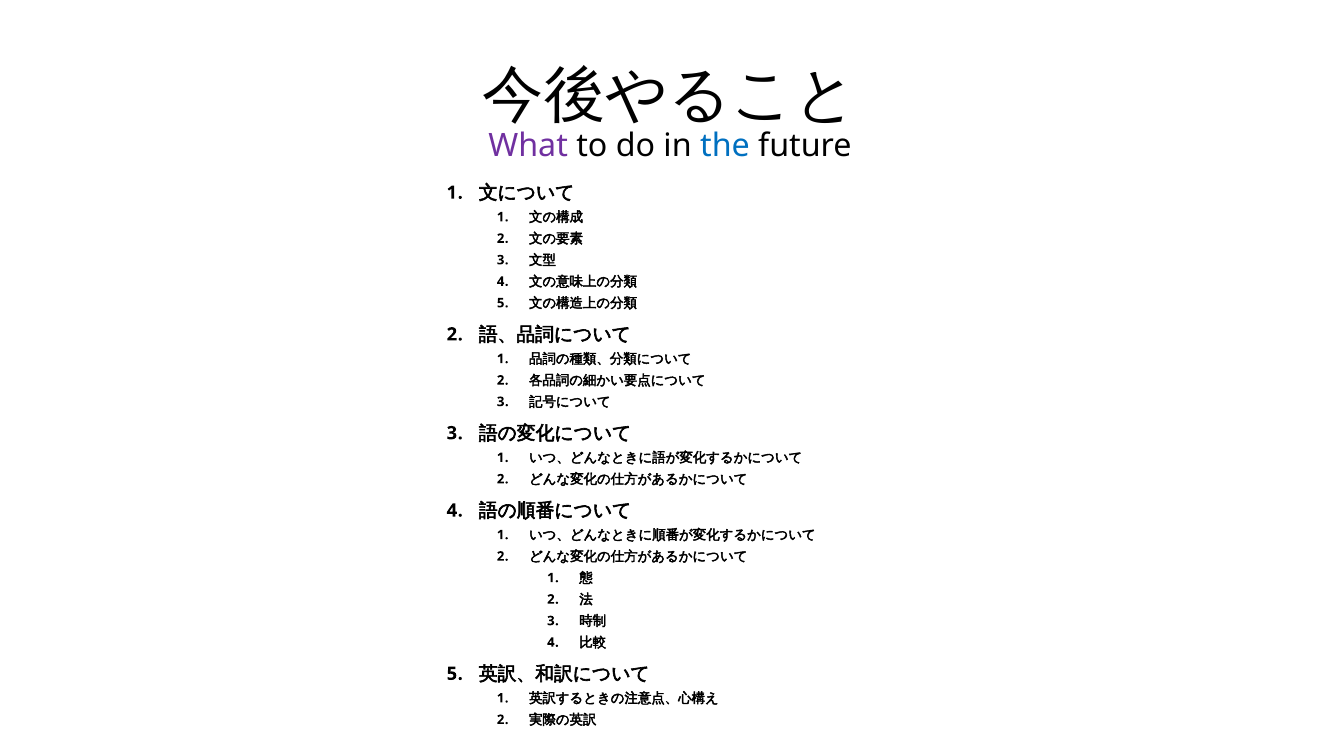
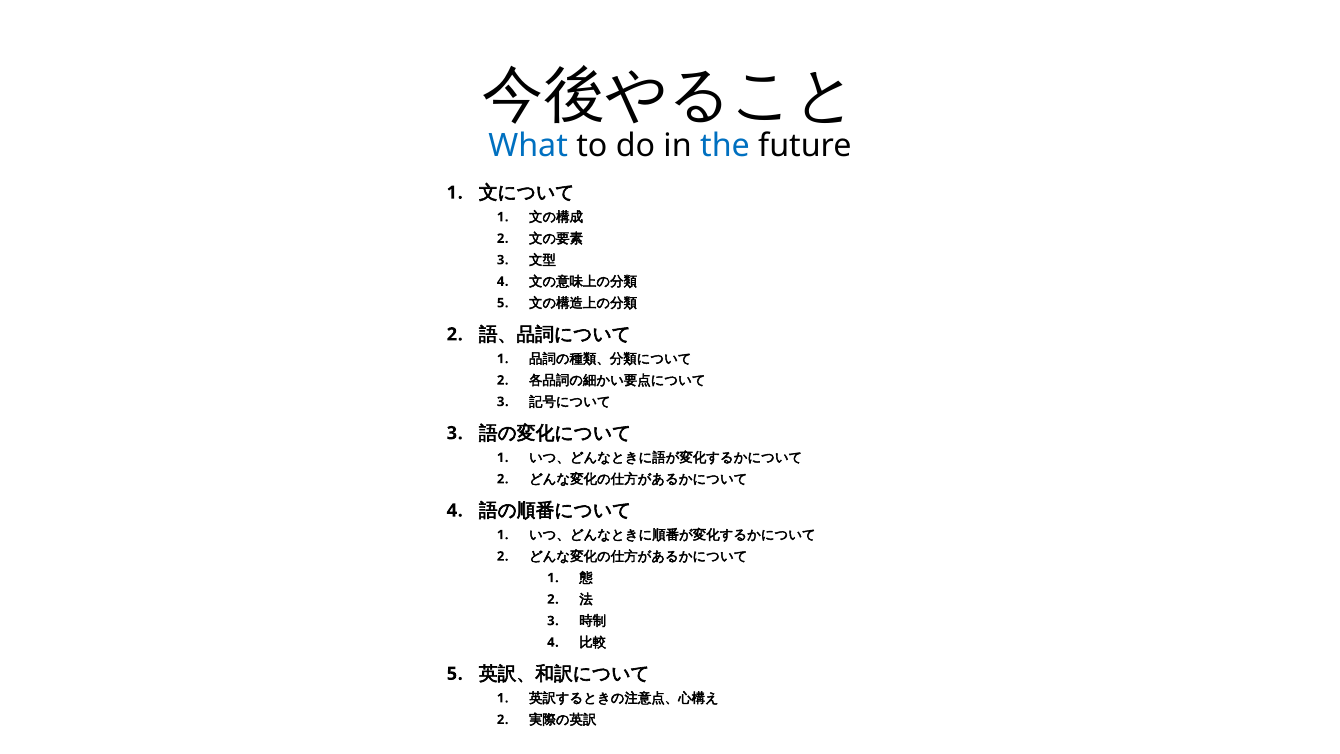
What colour: purple -> blue (528, 146)
